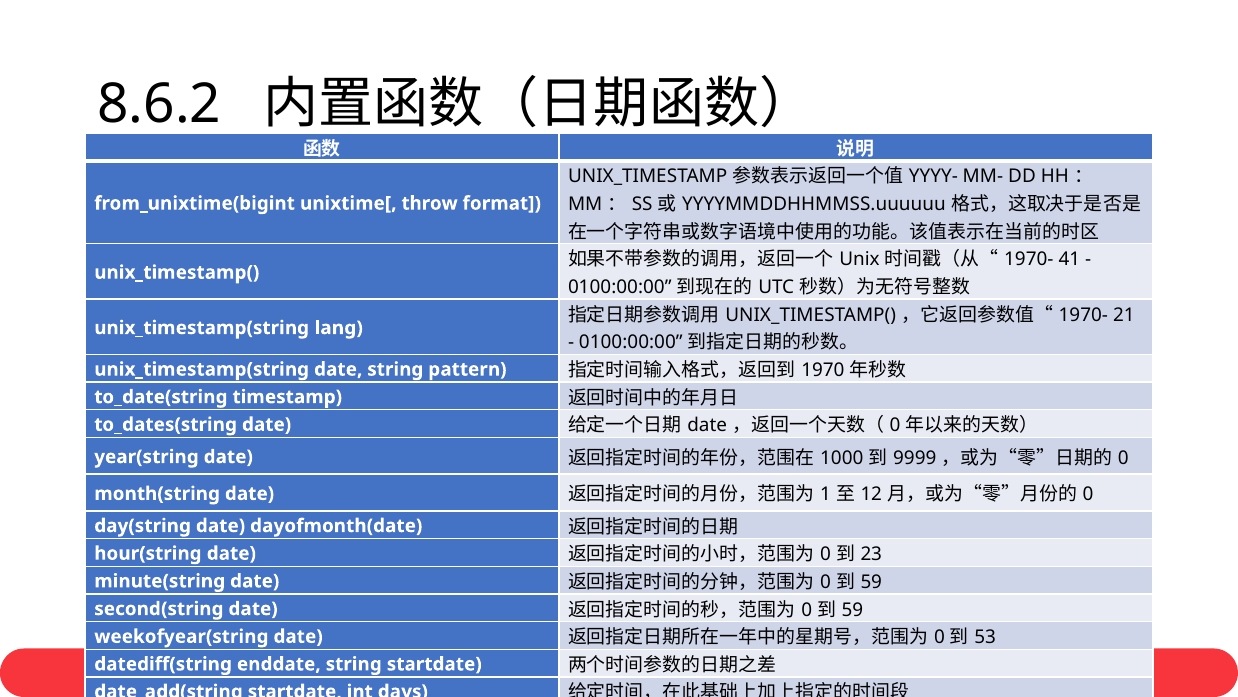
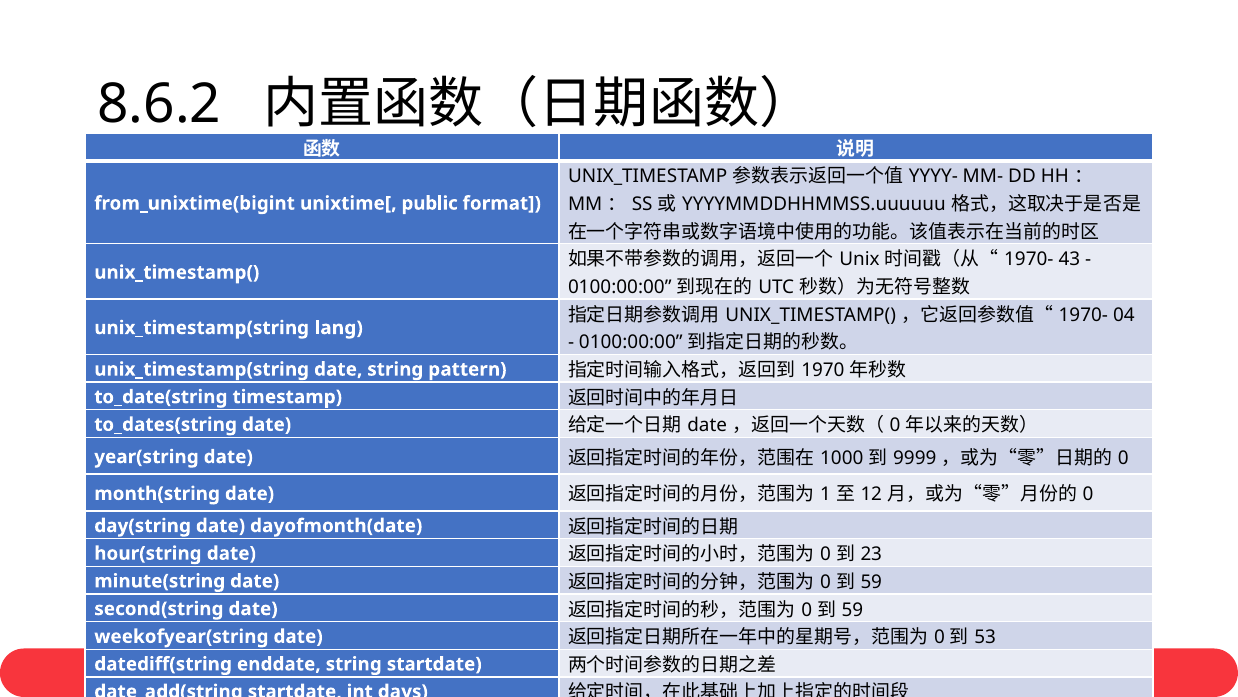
throw: throw -> public (430, 203)
41: 41 -> 43 (1069, 259)
21: 21 -> 04 (1124, 315)
